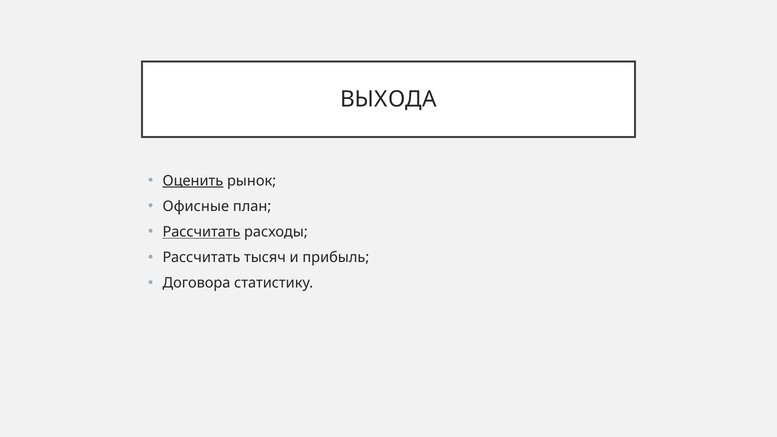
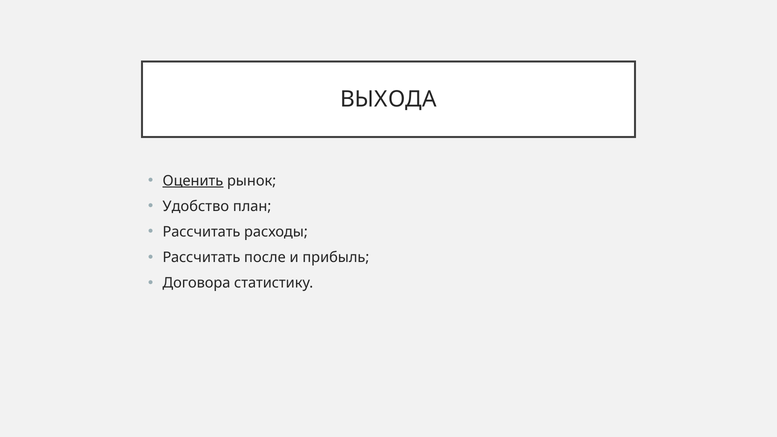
Офисные: Офисные -> Удобство (196, 206)
Рассчитать underline: present -> none (202, 232)
тысяч: тысяч -> после (265, 258)
